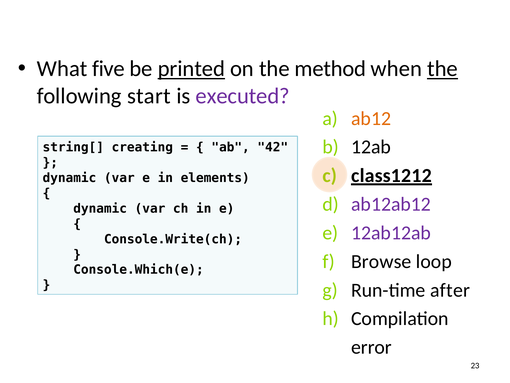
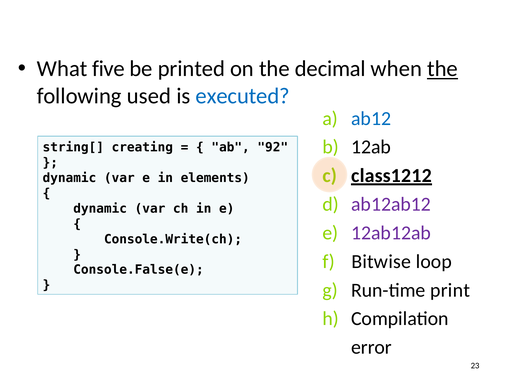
printed underline: present -> none (191, 69)
method: method -> decimal (330, 69)
start: start -> used (149, 96)
executed colour: purple -> blue (243, 96)
ab12 colour: orange -> blue (371, 118)
42: 42 -> 92 (273, 147)
Browse: Browse -> Bitwise (381, 261)
Console.Which(e: Console.Which(e -> Console.False(e (139, 269)
after: after -> print (450, 290)
